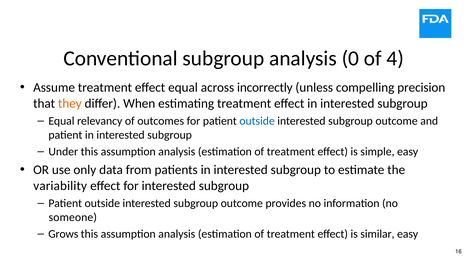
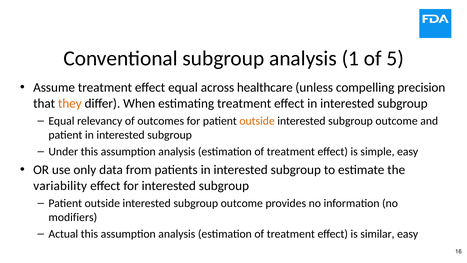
0: 0 -> 1 (350, 58)
4: 4 -> 5 (395, 58)
incorrectly: incorrectly -> healthcare (265, 88)
outside colour: blue -> orange (257, 121)
someone: someone -> modifiers (73, 217)
Grows: Grows -> Actual (63, 234)
